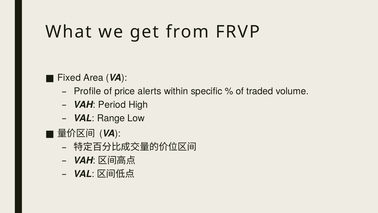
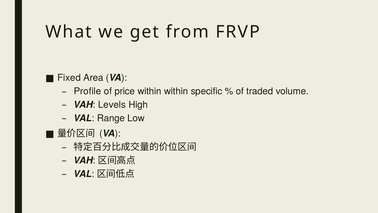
price alerts: alerts -> within (150, 91)
Period: Period -> Levels (112, 105)
